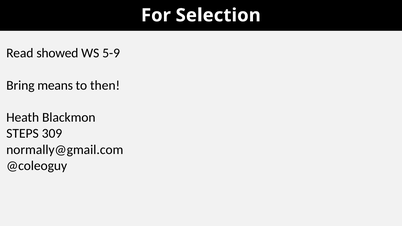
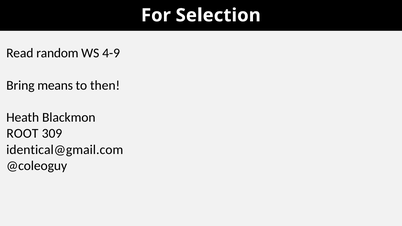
showed: showed -> random (57, 53)
5-9: 5-9 -> 4-9 (111, 53)
STEPS: STEPS -> ROOT (22, 134)
normally@gmail.com: normally@gmail.com -> identical@gmail.com (65, 150)
